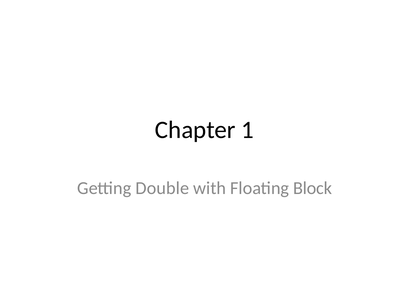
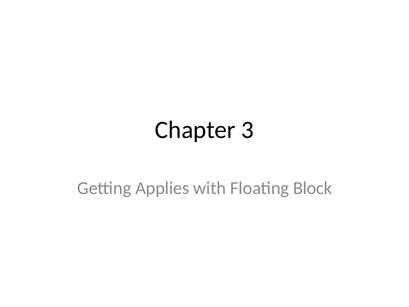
1: 1 -> 3 (248, 130)
Double: Double -> Applies (162, 188)
